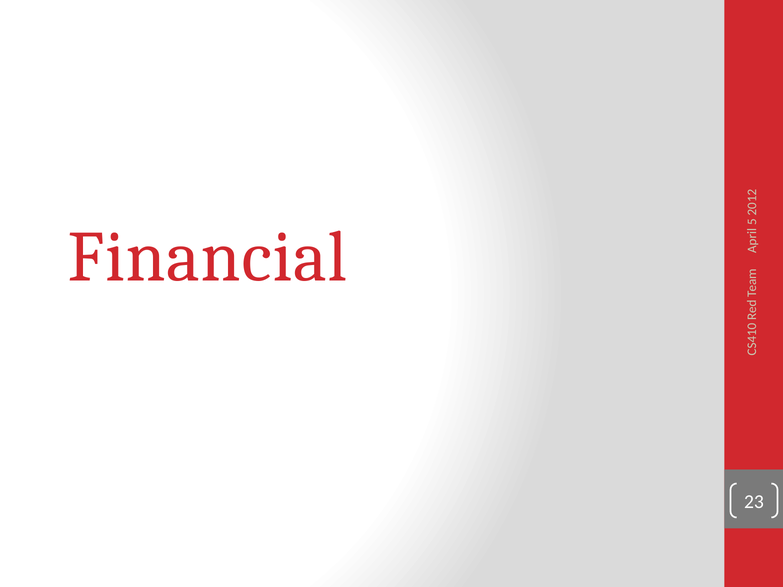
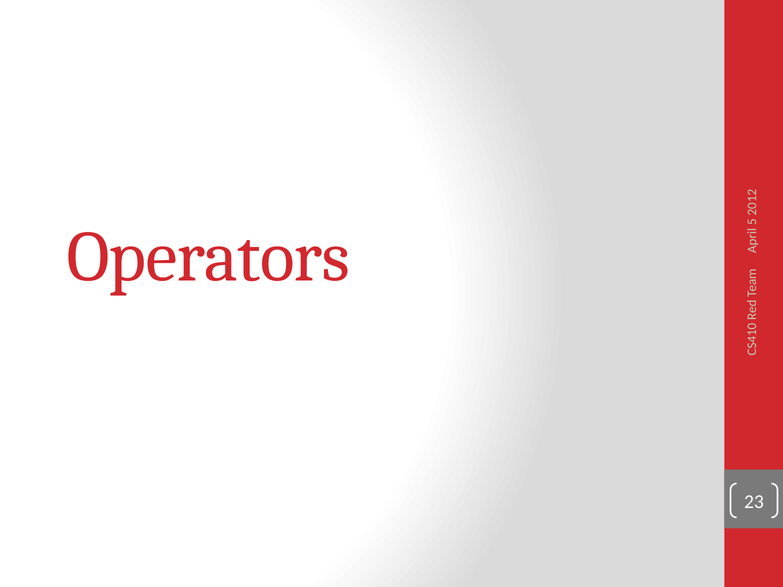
Financial: Financial -> Operators (208, 257)
